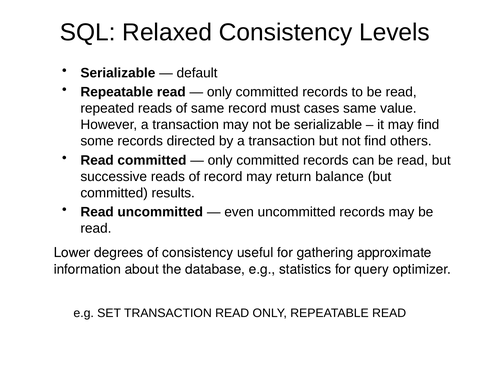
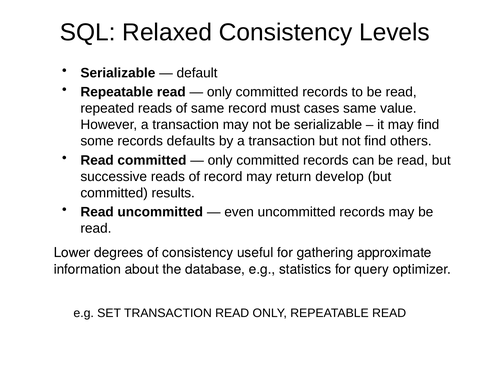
directed: directed -> defaults (191, 141)
balance: balance -> develop (340, 176)
